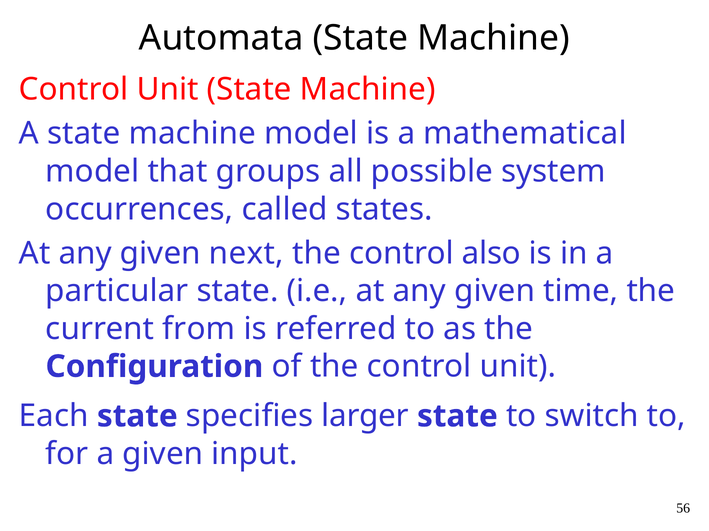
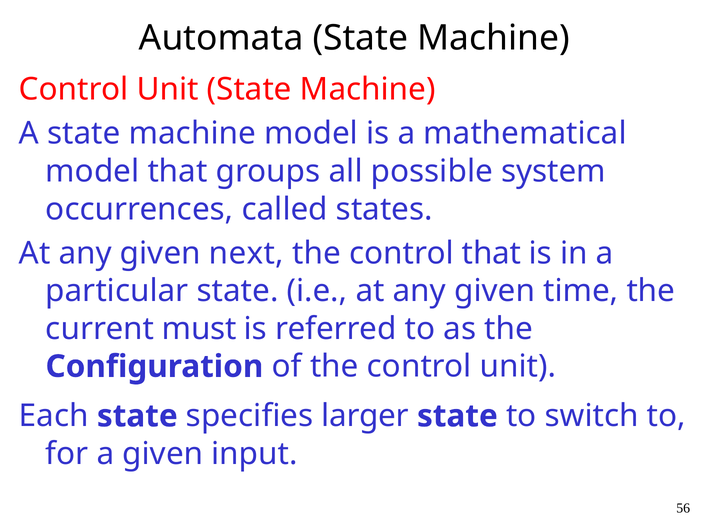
control also: also -> that (491, 254)
from: from -> must (199, 329)
